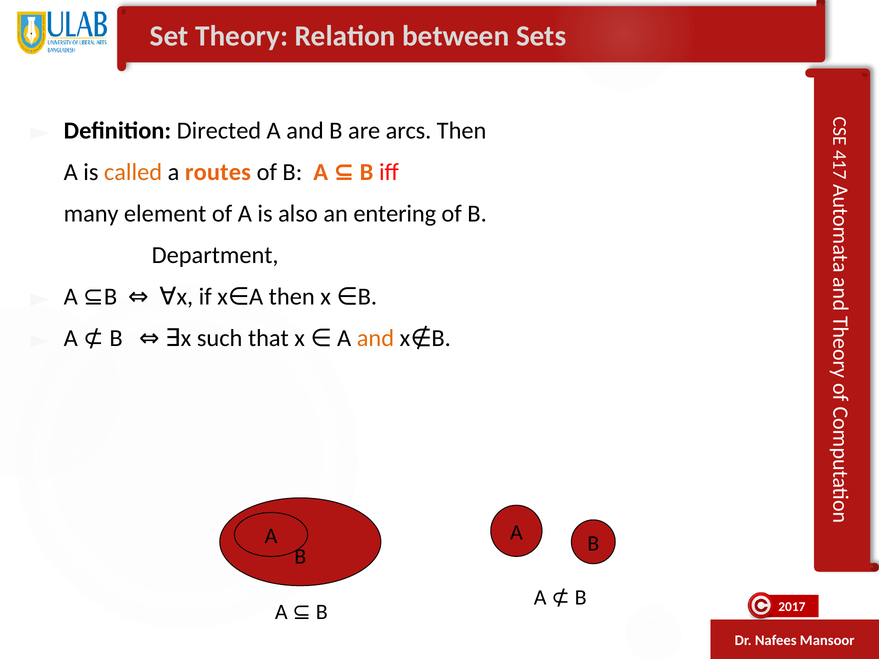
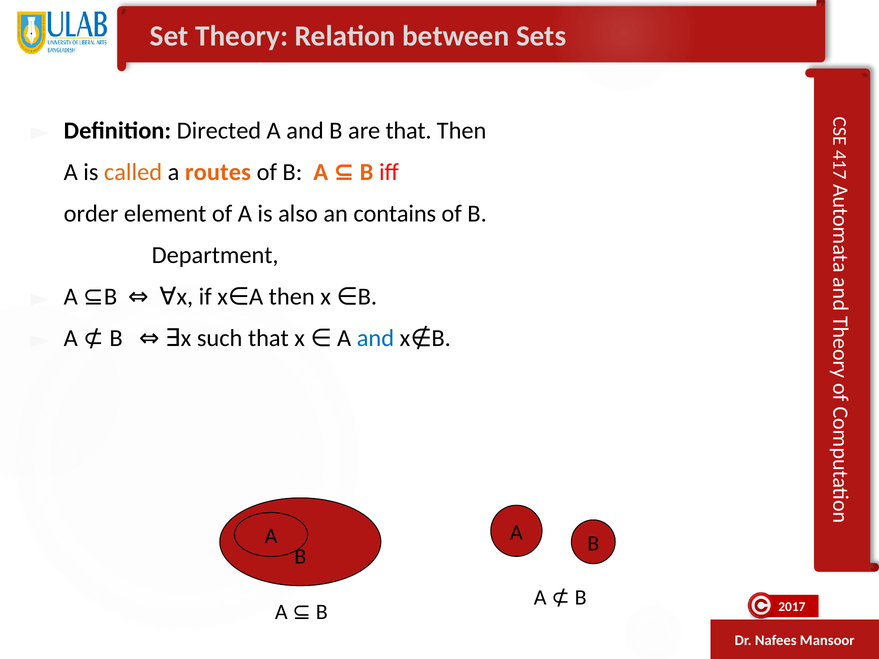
are arcs: arcs -> that (409, 131)
many: many -> order (91, 214)
entering: entering -> contains (395, 214)
and colour: orange -> blue (375, 338)
